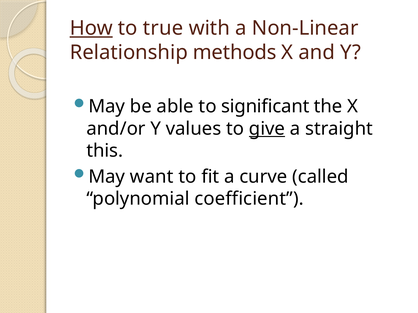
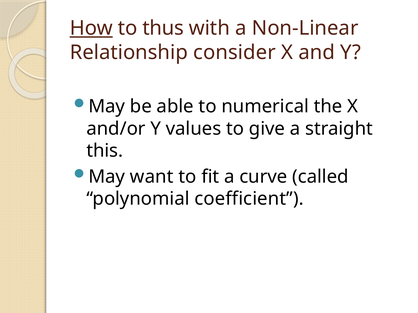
true: true -> thus (163, 28)
methods: methods -> consider (235, 53)
significant: significant -> numerical (265, 106)
give underline: present -> none (267, 129)
